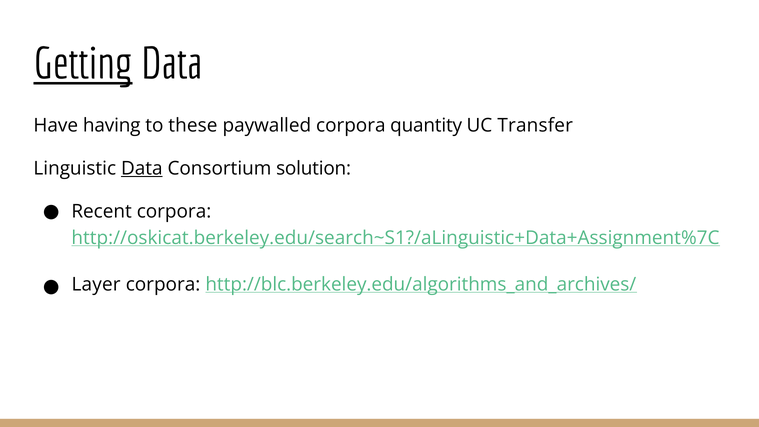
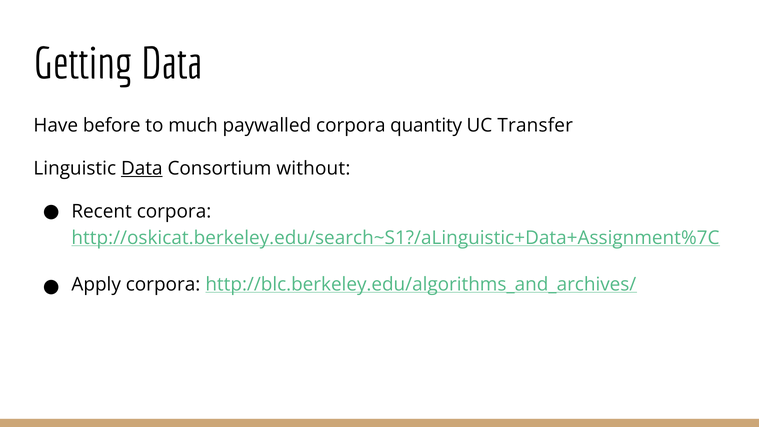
Getting underline: present -> none (83, 64)
having: having -> before (112, 125)
these: these -> much (193, 125)
solution: solution -> without (313, 168)
Layer: Layer -> Apply (96, 285)
